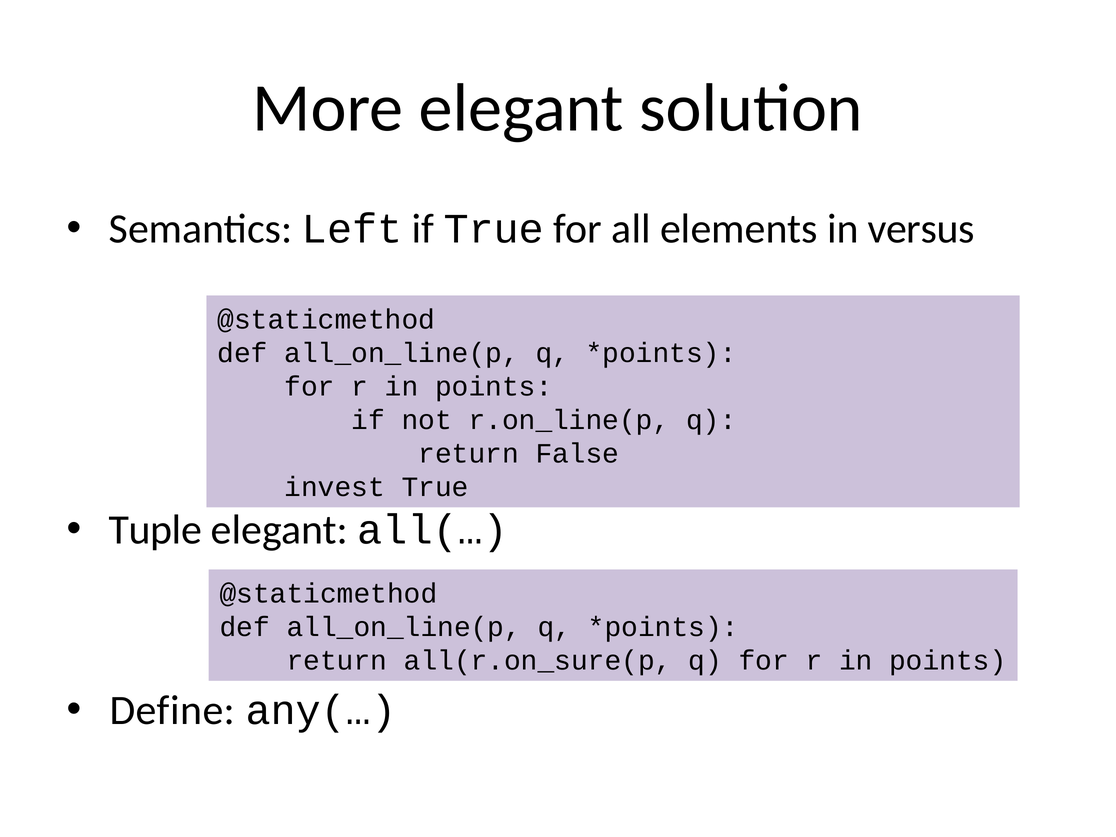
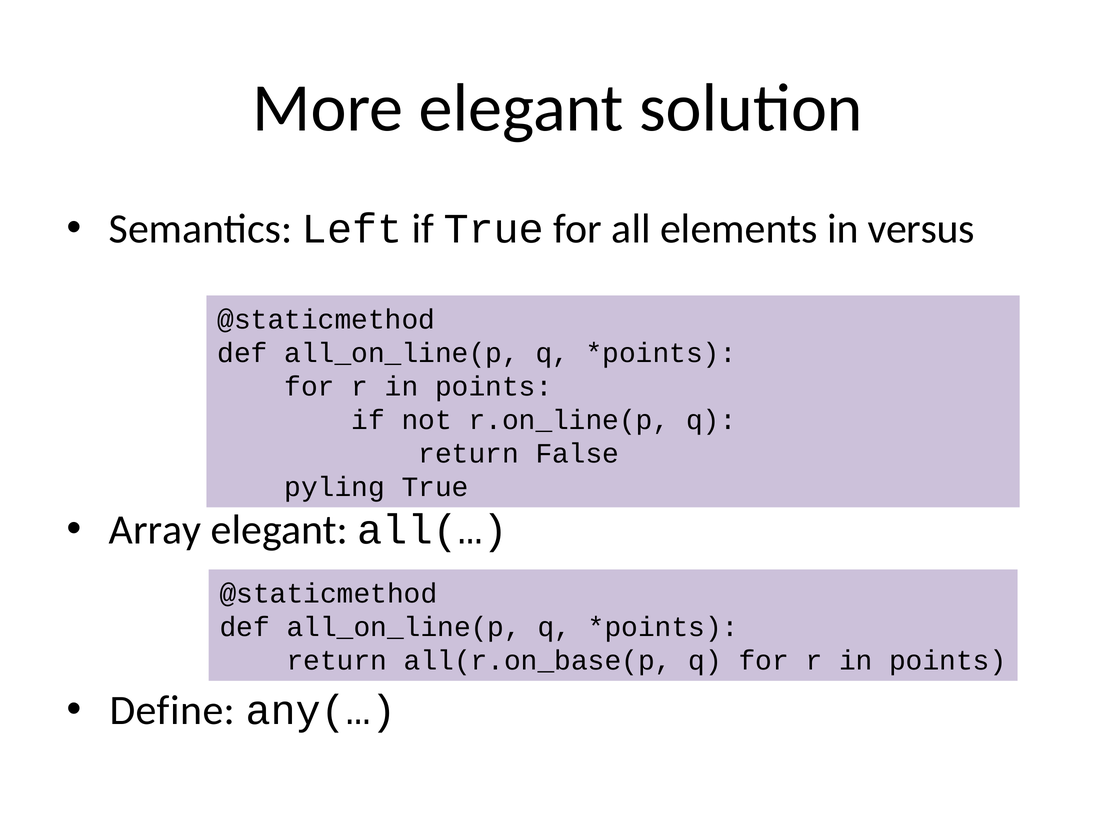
invest: invest -> pyling (335, 487)
Tuple: Tuple -> Array (155, 530)
all(r.on_sure(p: all(r.on_sure(p -> all(r.on_base(p (538, 661)
